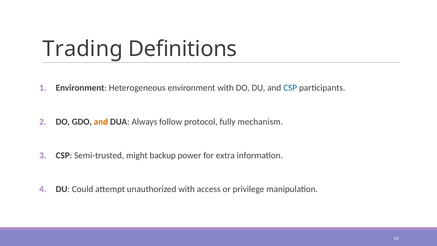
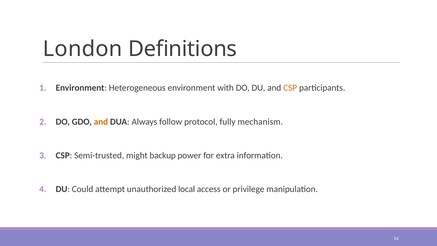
Trading: Trading -> London (83, 49)
CSP colour: blue -> orange (290, 88)
unauthorized with: with -> local (187, 189)
